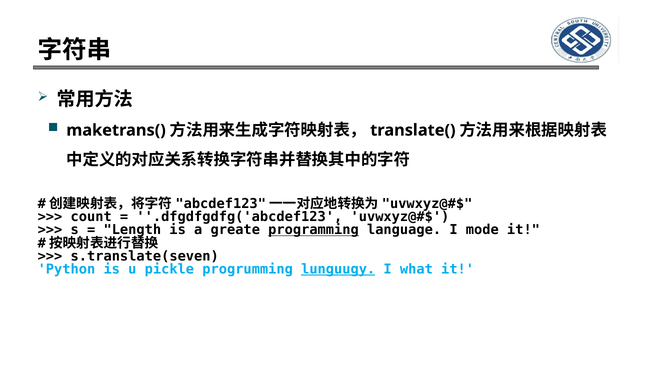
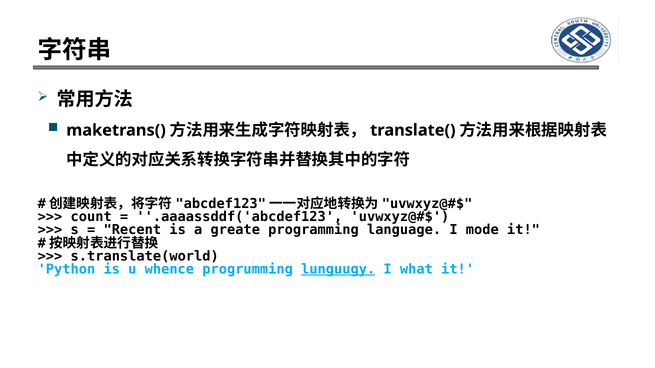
.dfgdfgdfg('abcdef123: .dfgdfgdfg('abcdef123 -> .aaaassddf('abcdef123 (239, 217)
Length: Length -> Recent (132, 230)
programming underline: present -> none (313, 230)
s.translate(seven: s.translate(seven -> s.translate(world (145, 256)
pickle: pickle -> whence (169, 270)
